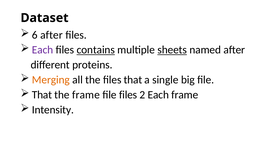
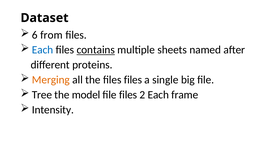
6 after: after -> from (51, 35)
Each colour: purple -> blue (43, 50)
sheets underline: present -> none (172, 50)
files that: that -> files (133, 79)
That: That -> Tree (42, 94)
the frame: frame -> model (86, 94)
